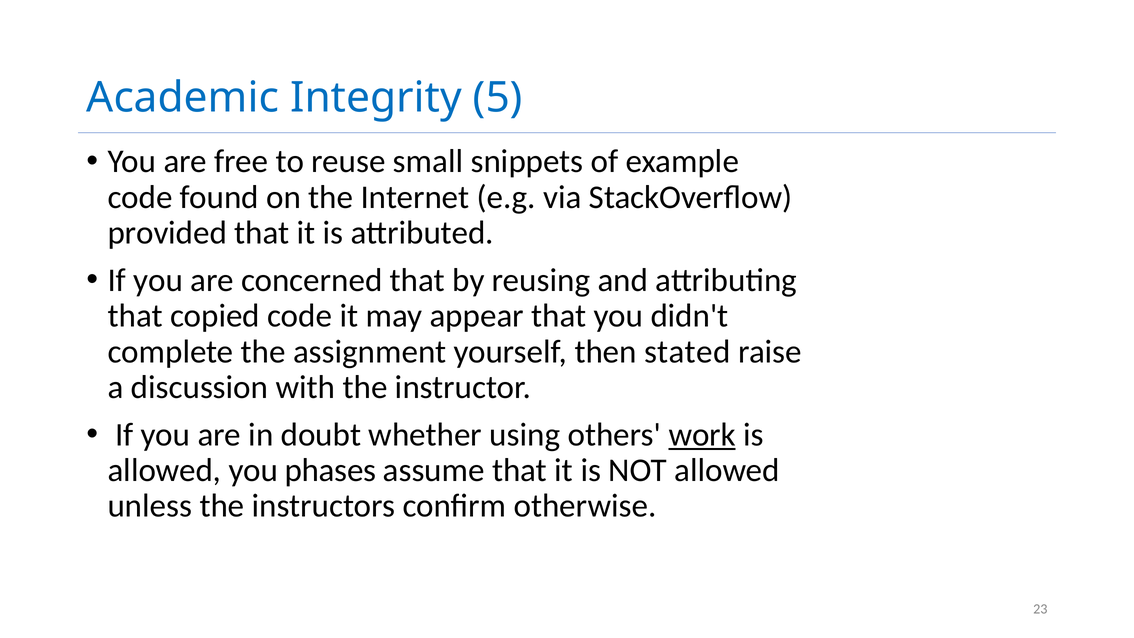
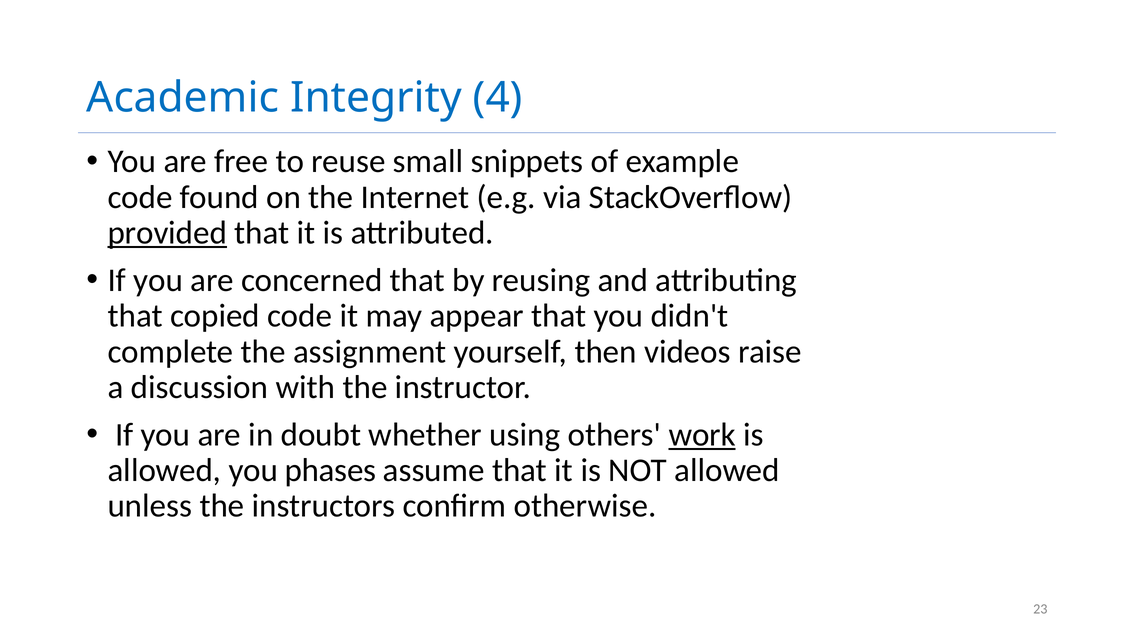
5: 5 -> 4 (498, 97)
provided underline: none -> present (167, 233)
stated: stated -> videos (687, 352)
